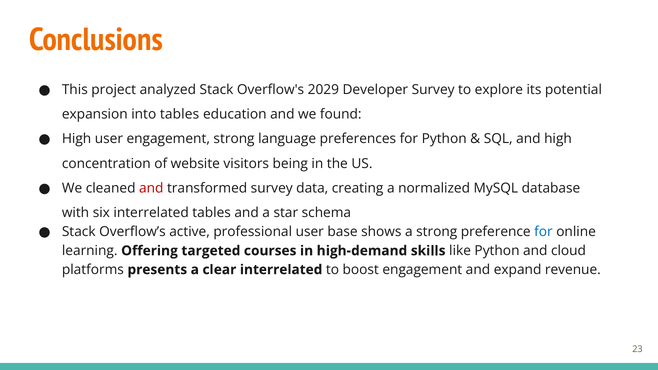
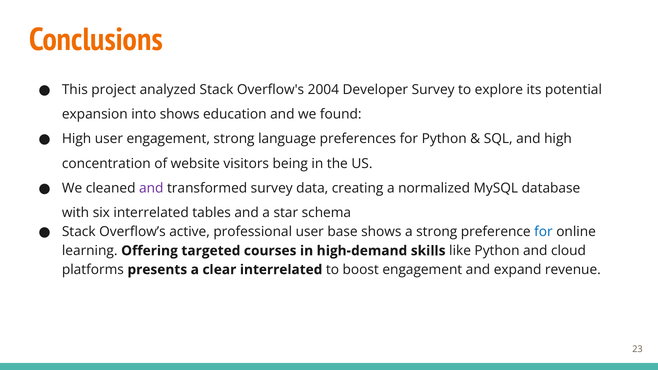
2029: 2029 -> 2004 (323, 90)
into tables: tables -> shows (180, 114)
and colour: red -> purple (151, 188)
